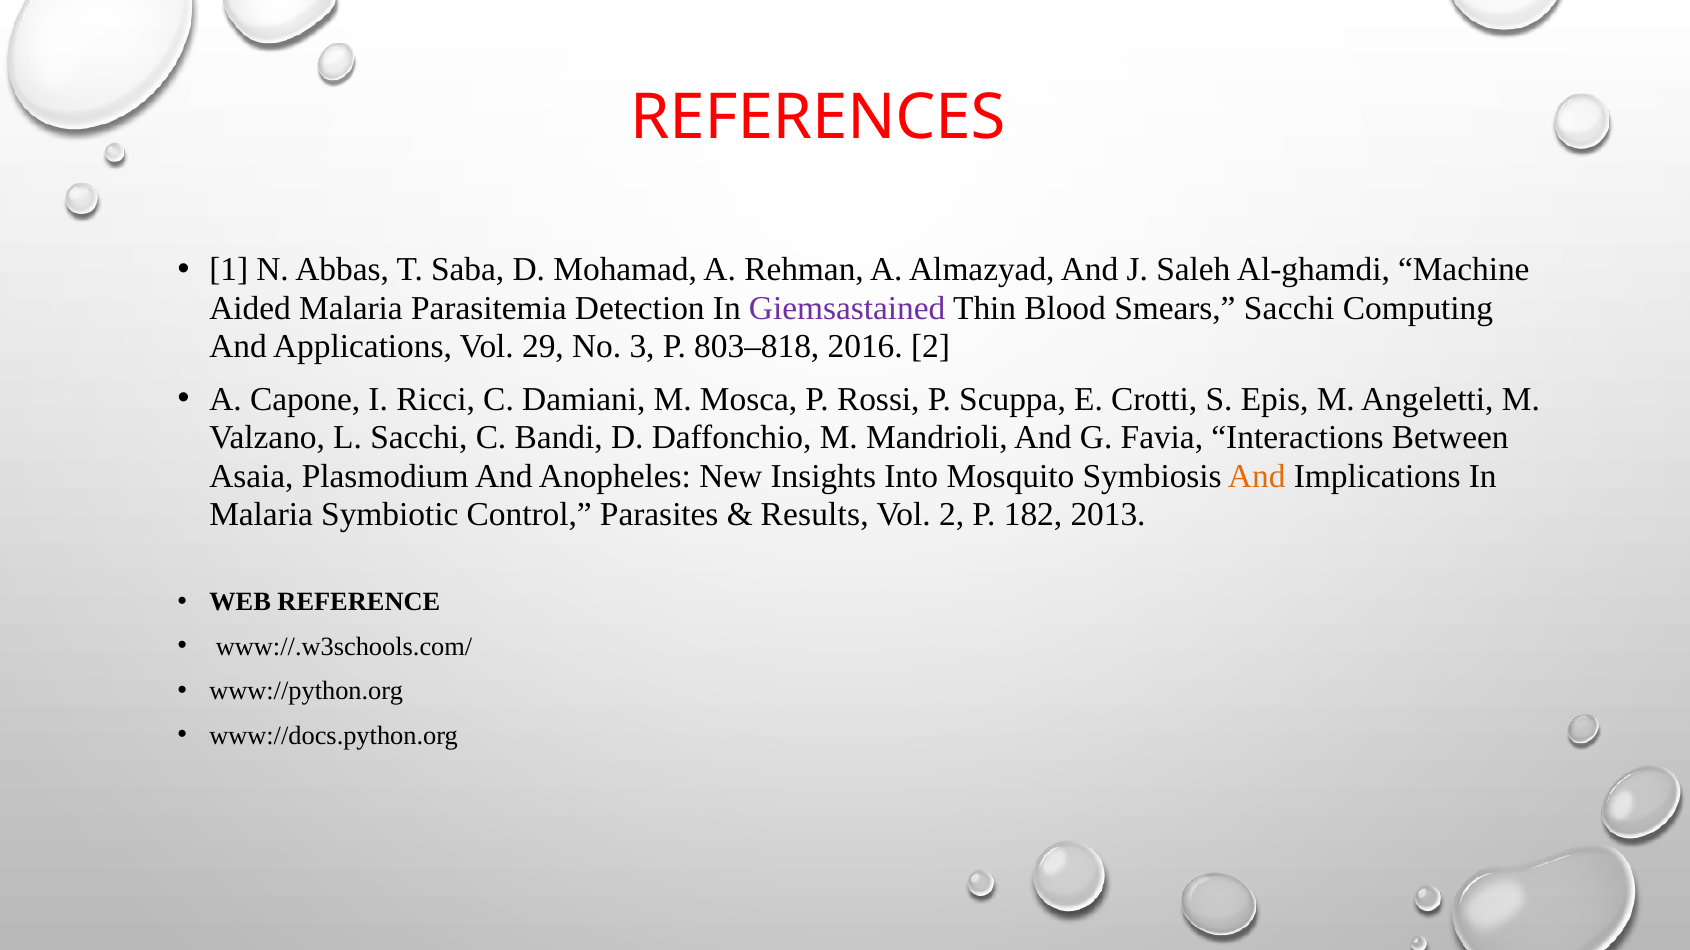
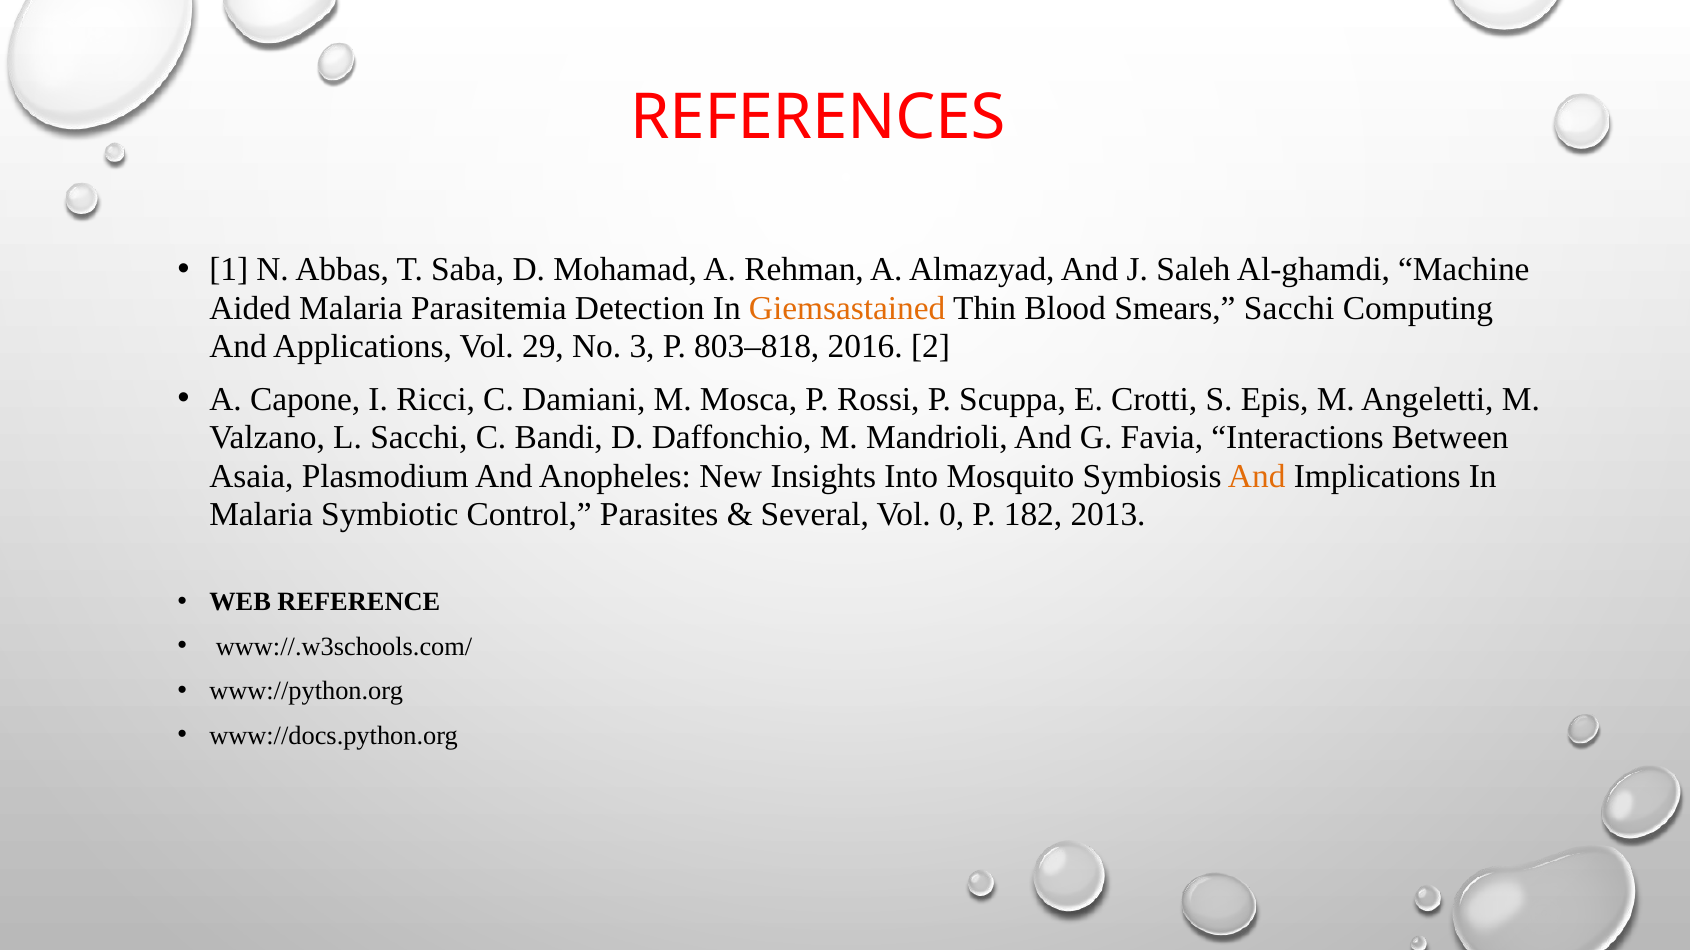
Giemsastained colour: purple -> orange (847, 309)
Results: Results -> Several (815, 515)
Vol 2: 2 -> 0 (952, 515)
